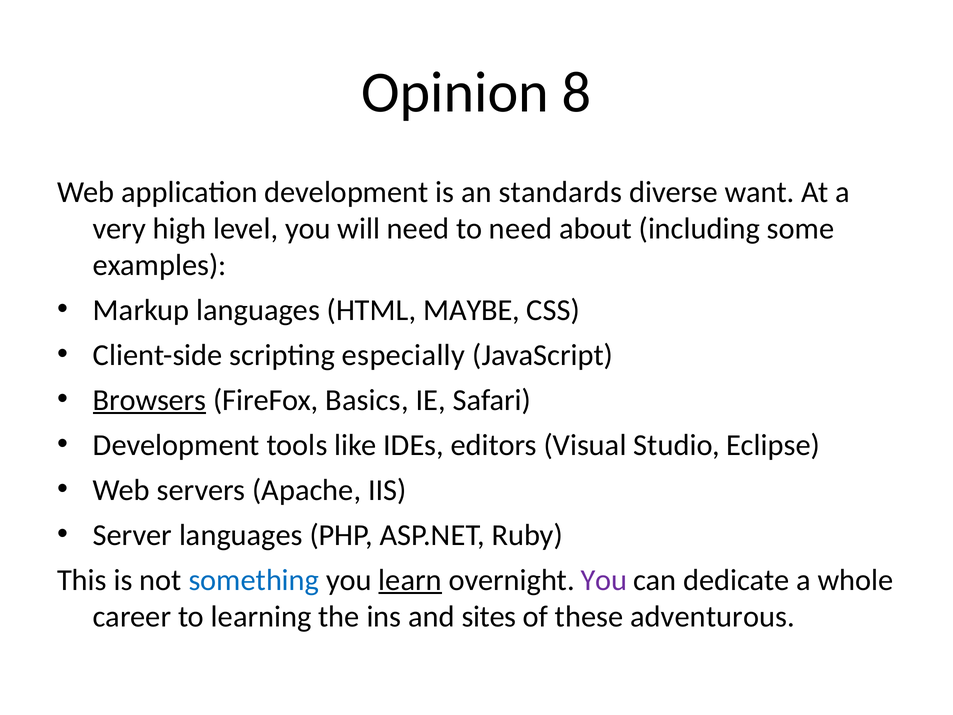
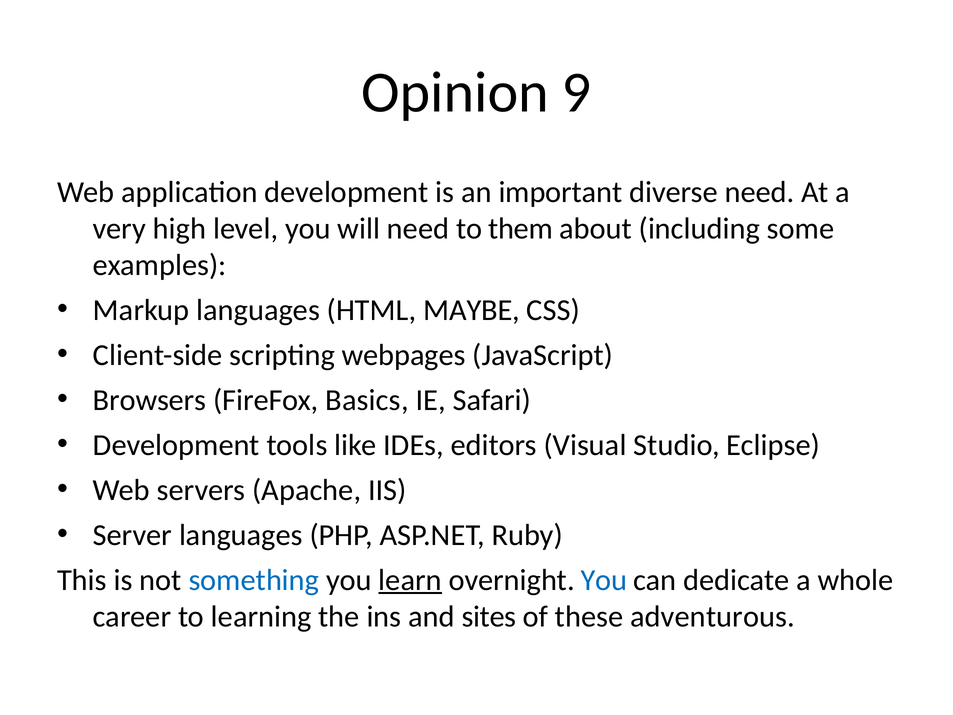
8: 8 -> 9 (577, 92)
standards: standards -> important (560, 192)
diverse want: want -> need (760, 192)
to need: need -> them (521, 228)
especially: especially -> webpages (404, 355)
Browsers underline: present -> none (150, 400)
You colour: purple -> blue (604, 580)
